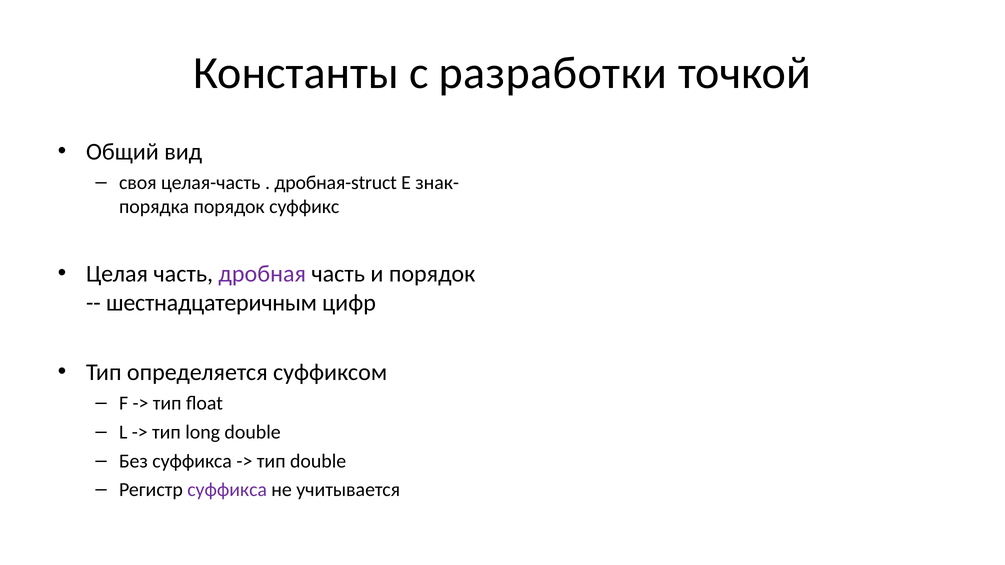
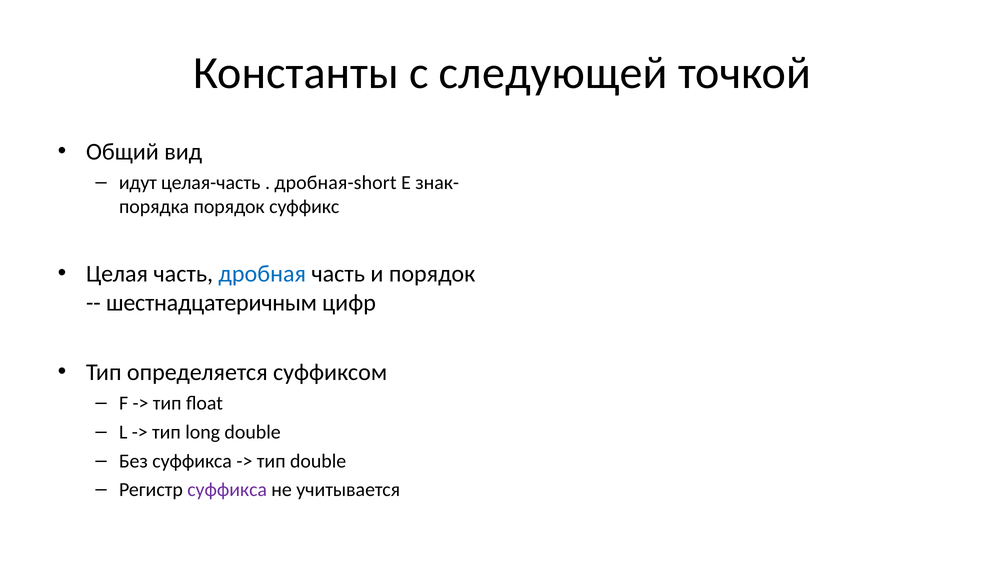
разработки: разработки -> следующей (553, 73)
своя: своя -> идут (138, 183)
дробная-struct: дробная-struct -> дробная-short (335, 183)
дробная colour: purple -> blue (262, 274)
